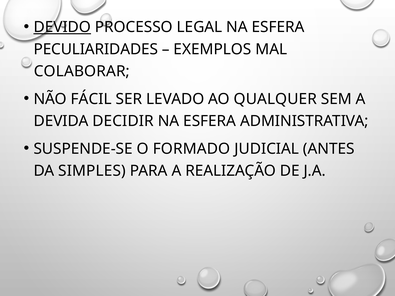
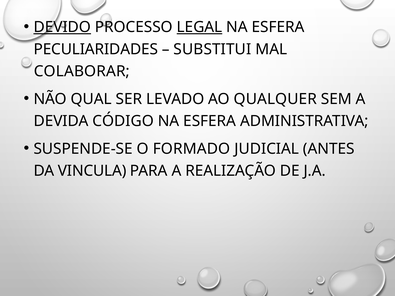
LEGAL underline: none -> present (200, 27)
EXEMPLOS: EXEMPLOS -> SUBSTITUI (212, 49)
FÁCIL: FÁCIL -> QUAL (91, 99)
DECIDIR: DECIDIR -> CÓDIGO (123, 121)
SIMPLES: SIMPLES -> VINCULA (92, 171)
